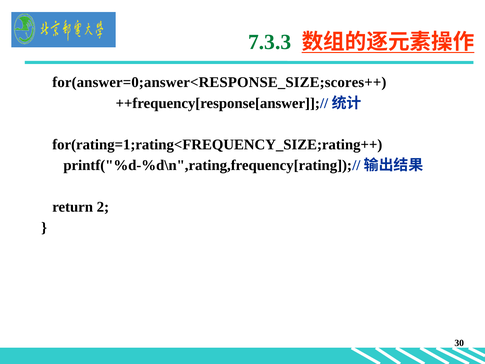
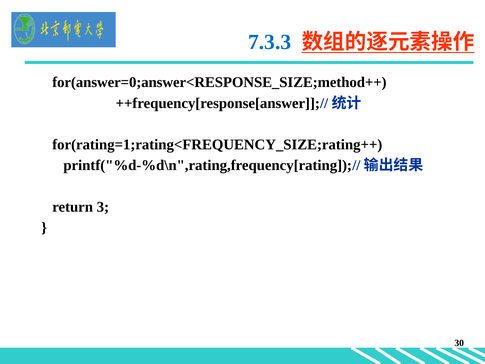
7.3.3 colour: green -> blue (270, 42)
for(answer=0;answer<RESPONSE_SIZE;scores++: for(answer=0;answer<RESPONSE_SIZE;scores++ -> for(answer=0;answer<RESPONSE_SIZE;method++ (219, 82)
2: 2 -> 3 (103, 207)
